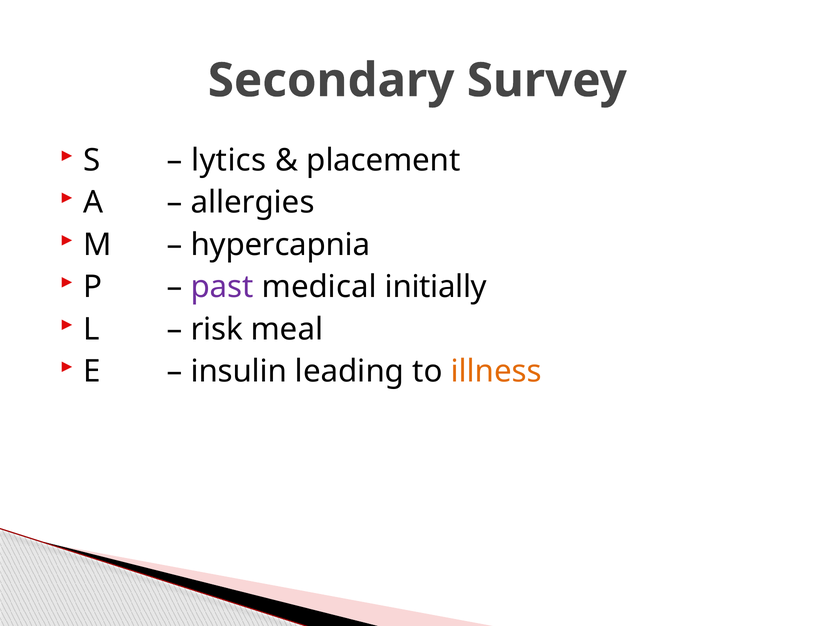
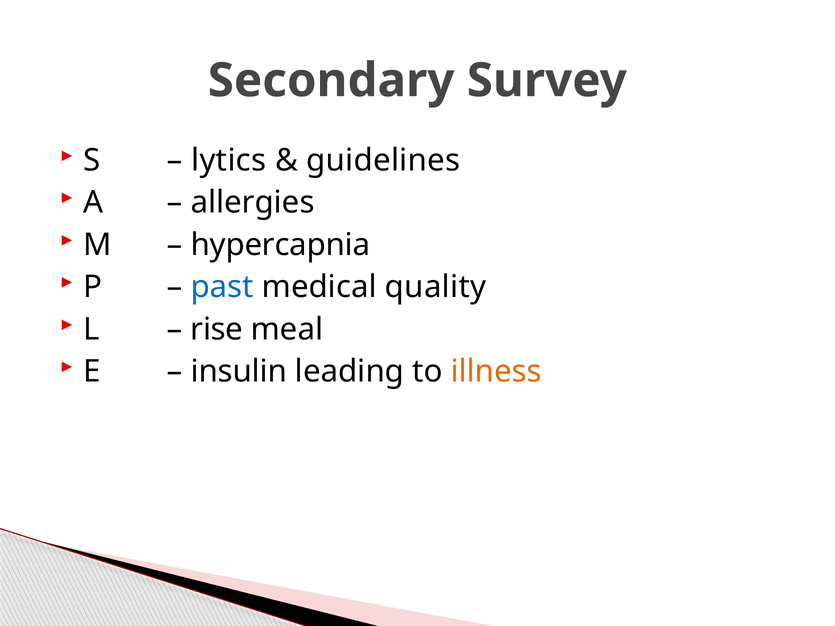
placement: placement -> guidelines (383, 160)
past colour: purple -> blue (222, 287)
initially: initially -> quality (436, 287)
risk: risk -> rise (217, 329)
